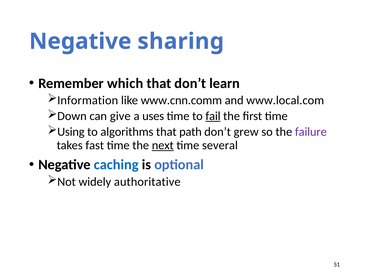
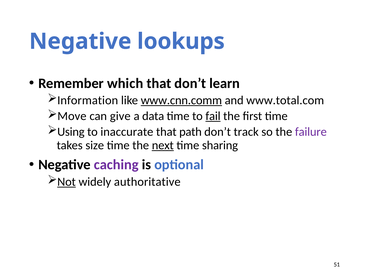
sharing: sharing -> lookups (181, 41)
www.cnn.comm underline: none -> present (181, 100)
www.local.com: www.local.com -> www.total.com (285, 100)
Down: Down -> Move (72, 116)
uses: uses -> data (153, 116)
algorithms: algorithms -> inaccurate (127, 132)
grew: grew -> track (246, 132)
fast: fast -> size (95, 145)
several: several -> sharing (220, 145)
caching colour: blue -> purple (116, 165)
Not underline: none -> present (67, 182)
